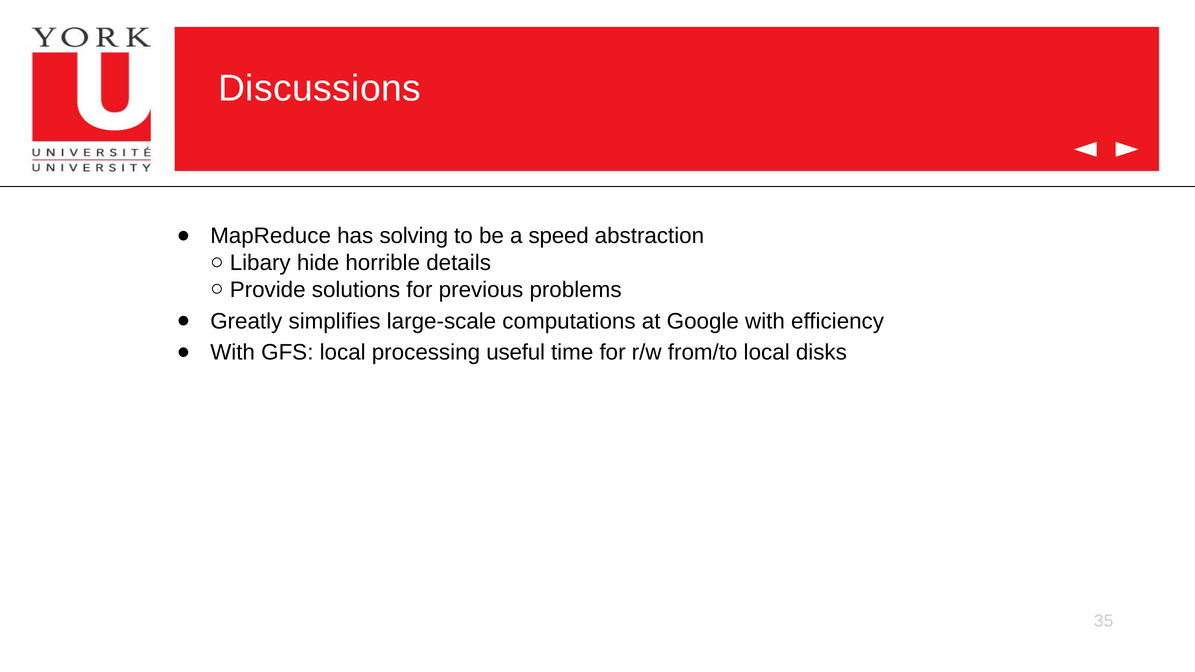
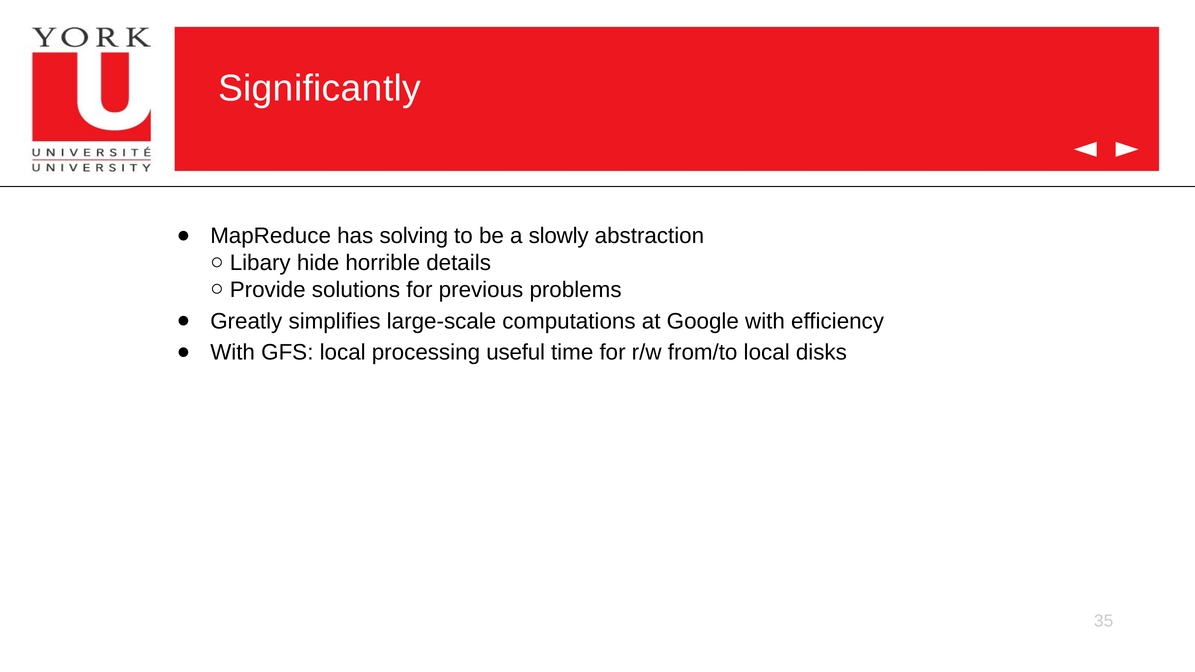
Discussions: Discussions -> Significantly (320, 88)
speed: speed -> slowly (559, 236)
